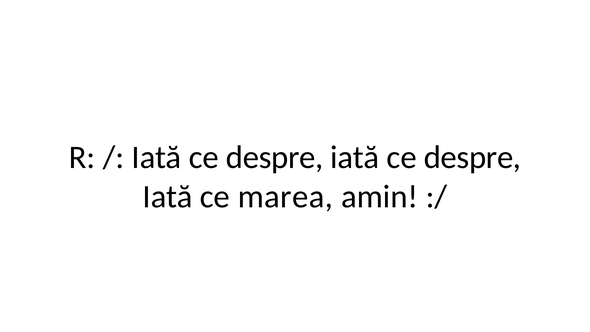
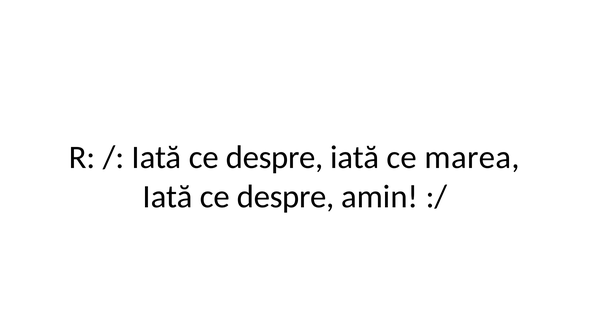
despre: despre -> marea (472, 157)
marea: marea -> despre (286, 197)
